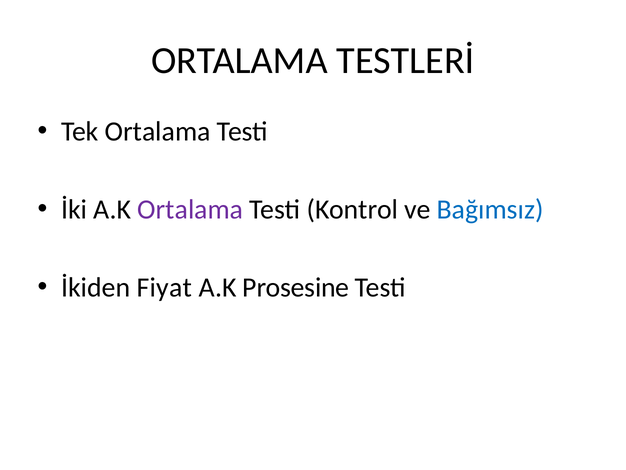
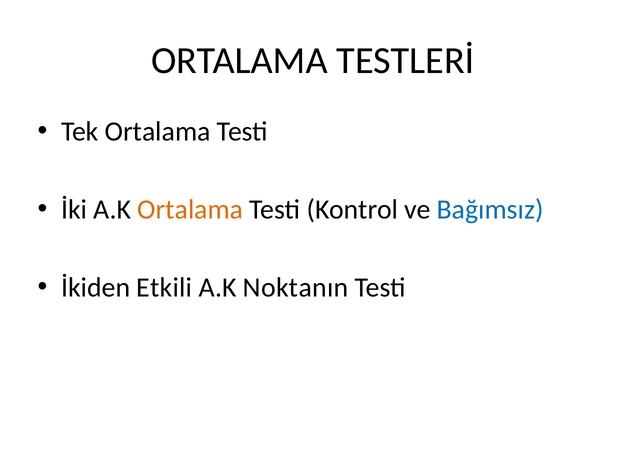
Ortalama colour: purple -> orange (190, 209)
Fiyat: Fiyat -> Etkili (164, 287)
Prosesine: Prosesine -> Noktanın (296, 287)
